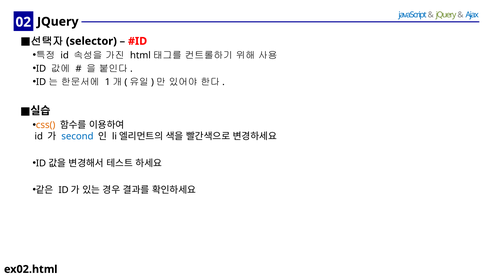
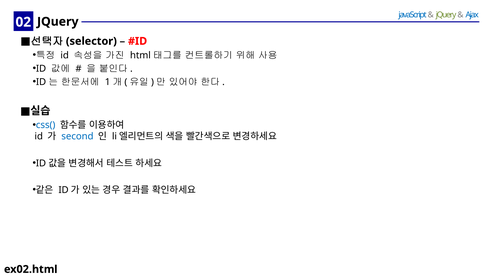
css( colour: orange -> blue (46, 125)
